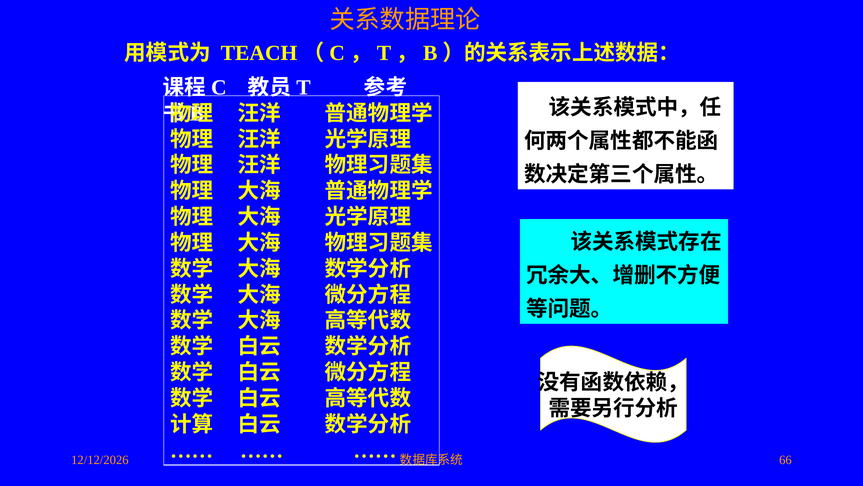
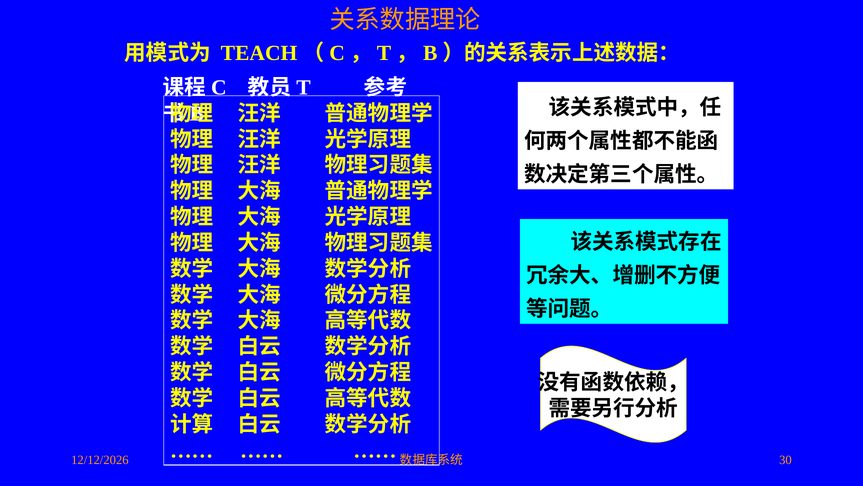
66: 66 -> 30 (785, 459)
